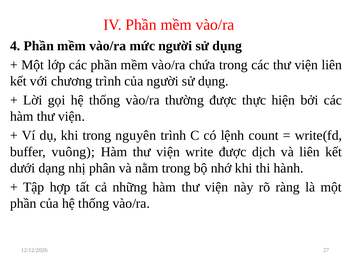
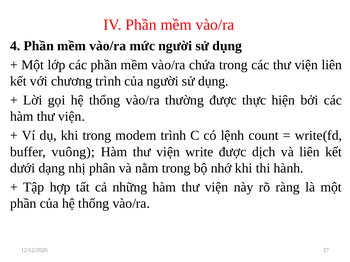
nguyên: nguyên -> modem (136, 136)
